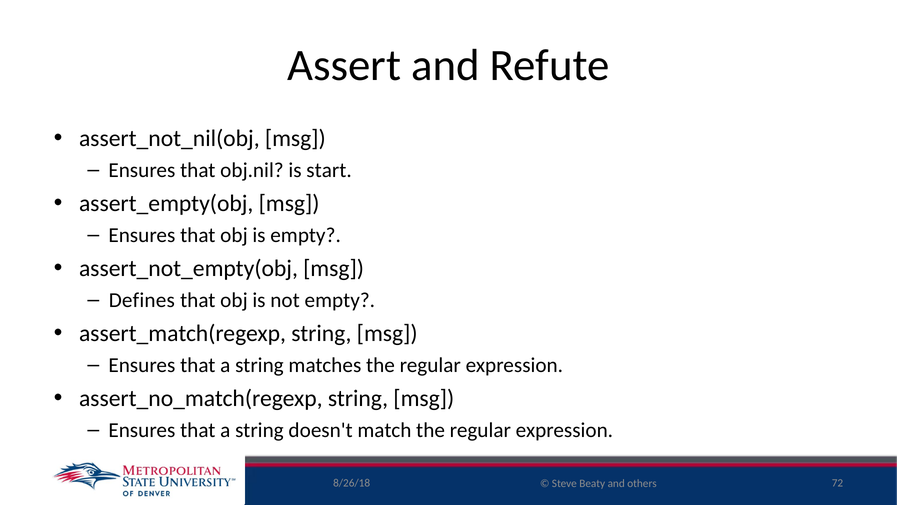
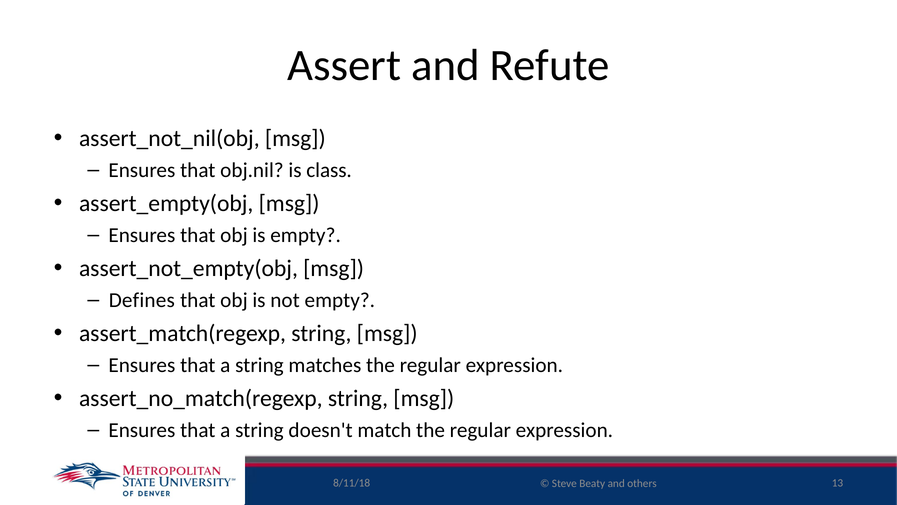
start: start -> class (329, 170)
8/26/18: 8/26/18 -> 8/11/18 (352, 483)
72: 72 -> 13 (837, 483)
